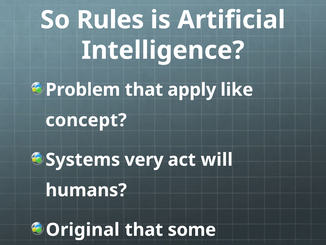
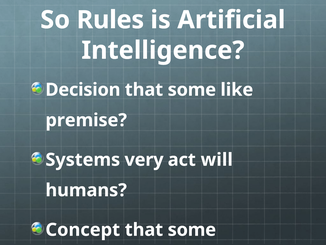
Problem: Problem -> Decision (83, 90)
apply: apply -> some (192, 90)
concept: concept -> premise (86, 120)
Original: Original -> Concept (83, 229)
